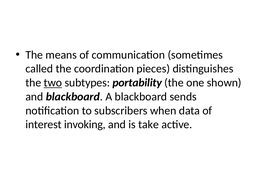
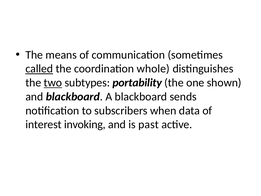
called underline: none -> present (39, 69)
pieces: pieces -> whole (153, 69)
take: take -> past (149, 124)
